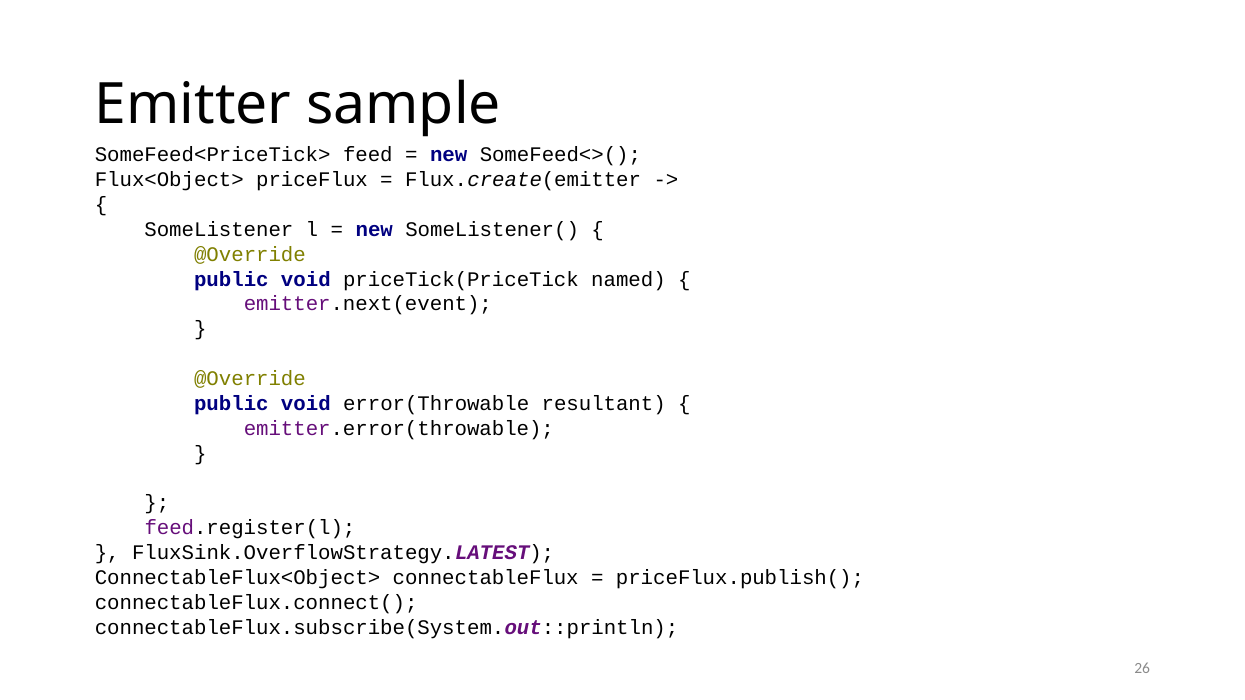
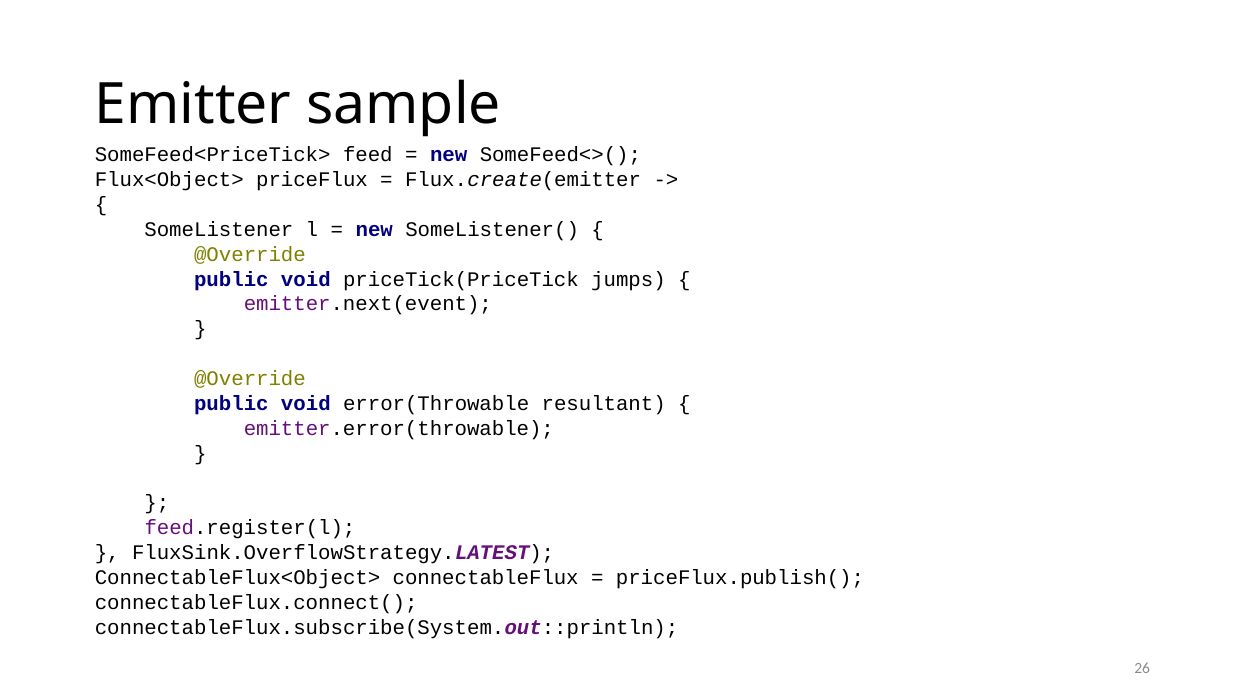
named: named -> jumps (628, 279)
